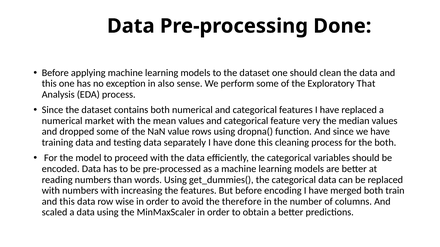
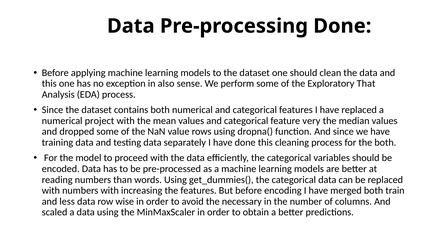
market: market -> project (100, 121)
this: this -> less (67, 202)
therefore: therefore -> necessary (242, 202)
